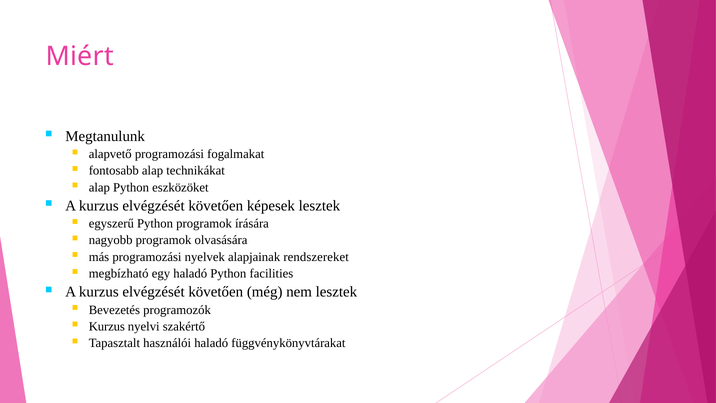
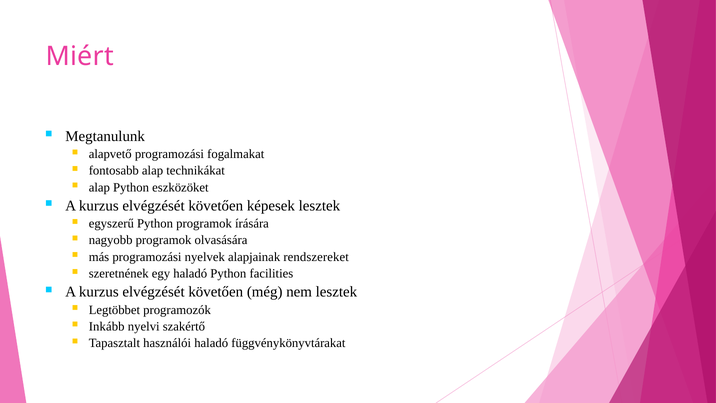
megbízható: megbízható -> szeretnének (119, 273)
Bevezetés: Bevezetés -> Legtöbbet (114, 310)
Kurzus: Kurzus -> Inkább (107, 326)
